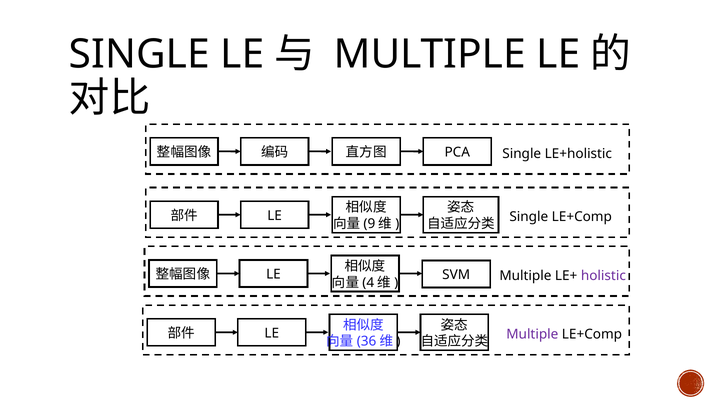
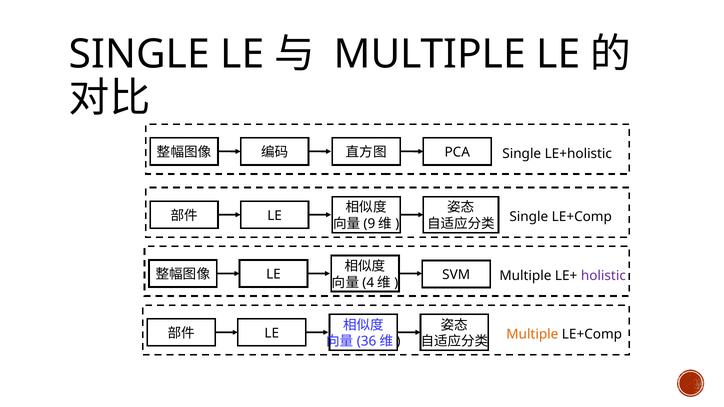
Multiple colour: purple -> orange (532, 335)
